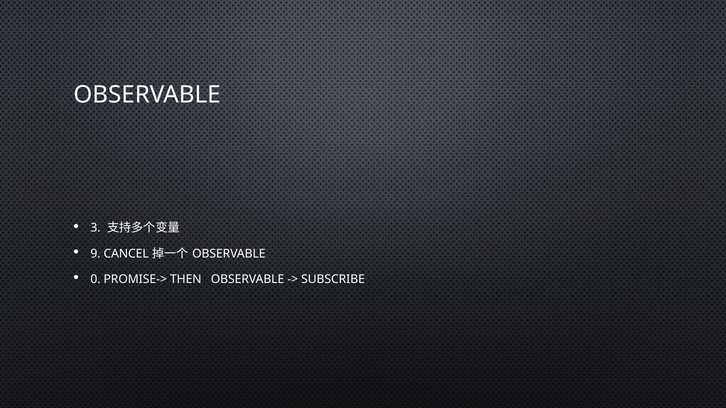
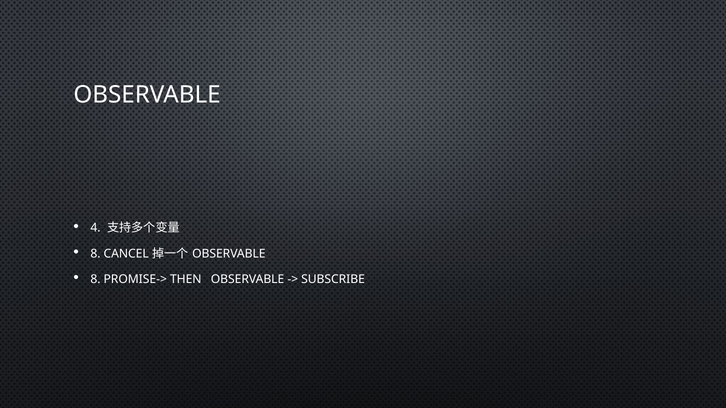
3: 3 -> 4 (96, 228)
9: 9 -> 8 (96, 254)
0: 0 -> 8 (96, 280)
